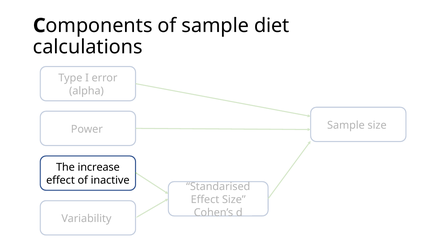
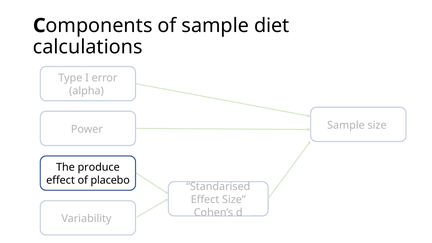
increase: increase -> produce (99, 167)
inactive: inactive -> placebo (110, 180)
